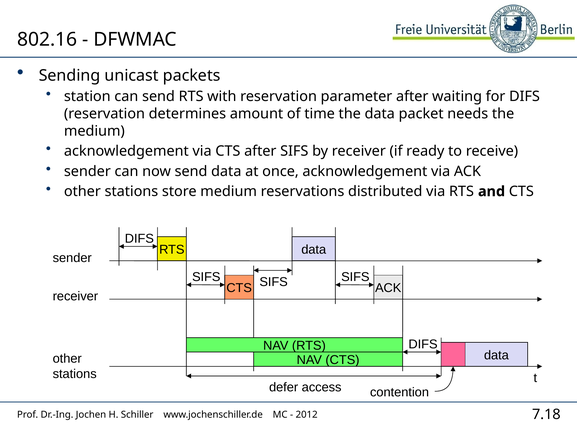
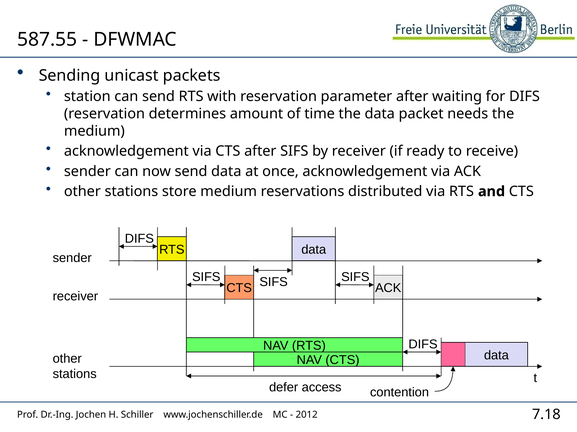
802.16: 802.16 -> 587.55 (47, 40)
